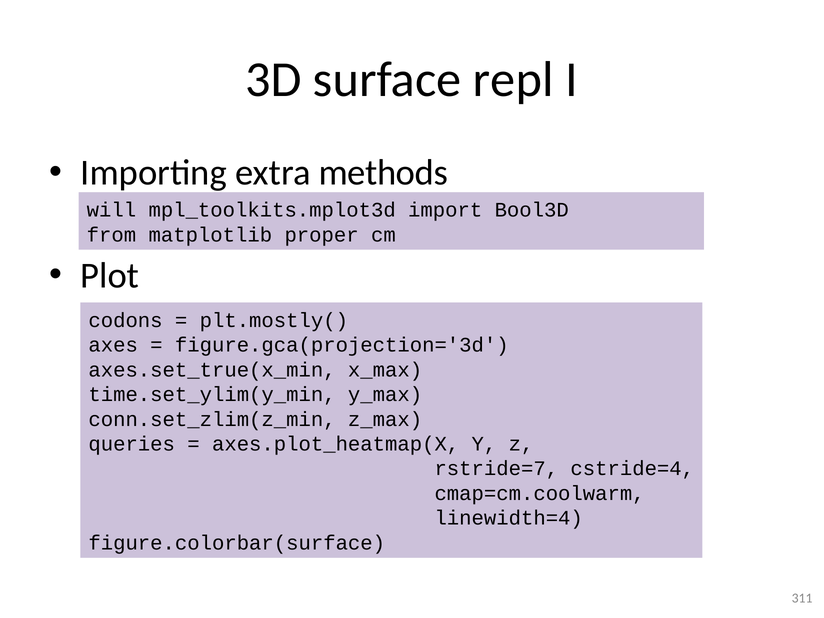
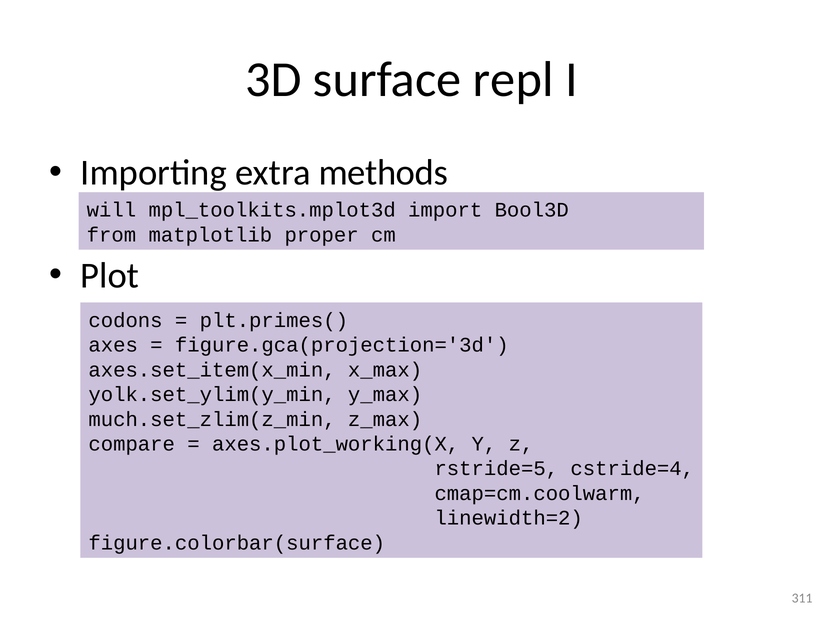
plt.mostly(: plt.mostly( -> plt.primes( (274, 320)
axes.set_true(x_min: axes.set_true(x_min -> axes.set_item(x_min (212, 370)
time.set_ylim(y_min: time.set_ylim(y_min -> yolk.set_ylim(y_min (212, 394)
conn.set_zlim(z_min: conn.set_zlim(z_min -> much.set_zlim(z_min (212, 419)
queries: queries -> compare (132, 444)
axes.plot_heatmap(X: axes.plot_heatmap(X -> axes.plot_working(X (336, 444)
rstride=7: rstride=7 -> rstride=5 (496, 469)
linewidth=4: linewidth=4 -> linewidth=2 (509, 518)
